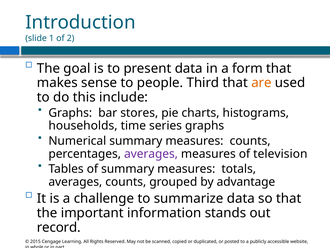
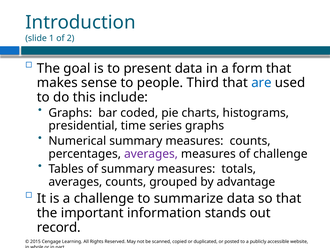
are colour: orange -> blue (261, 83)
stores: stores -> coded (139, 113)
households: households -> presidential (83, 126)
of television: television -> challenge (280, 154)
